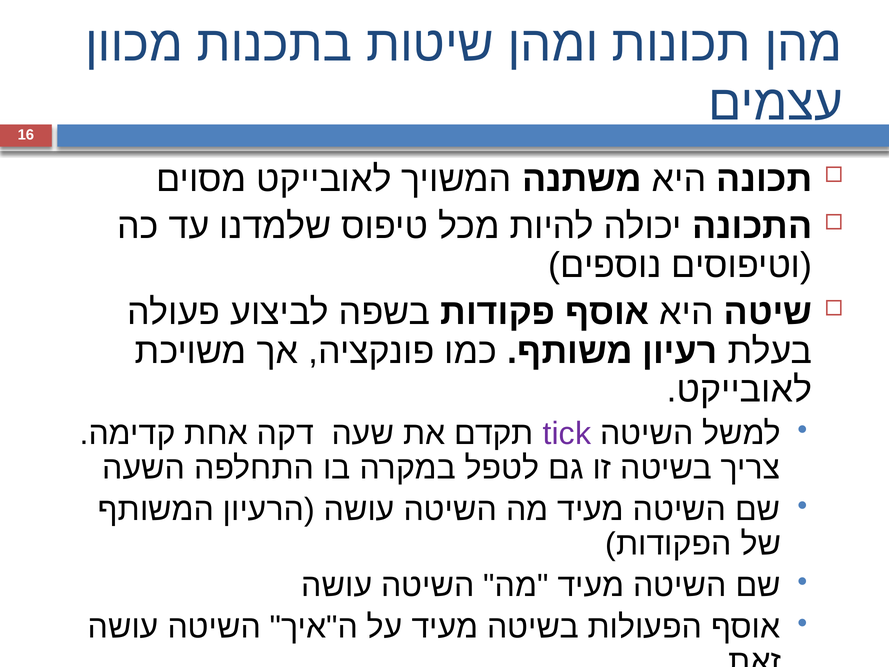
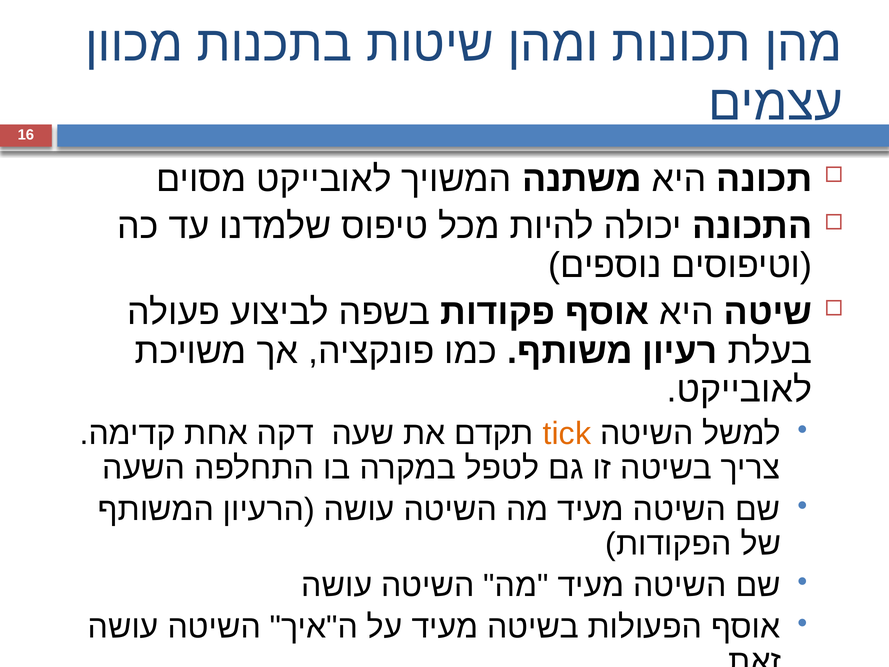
tick colour: purple -> orange (567, 433)
